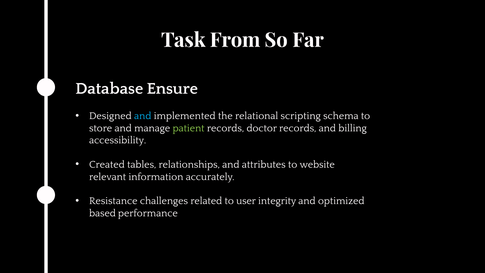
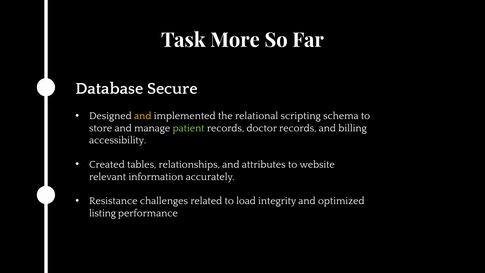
From: From -> More (235, 40)
Ensure: Ensure -> Secure (172, 88)
and colour: light blue -> yellow (143, 116)
user: user -> load (246, 201)
based: based -> listing (103, 213)
